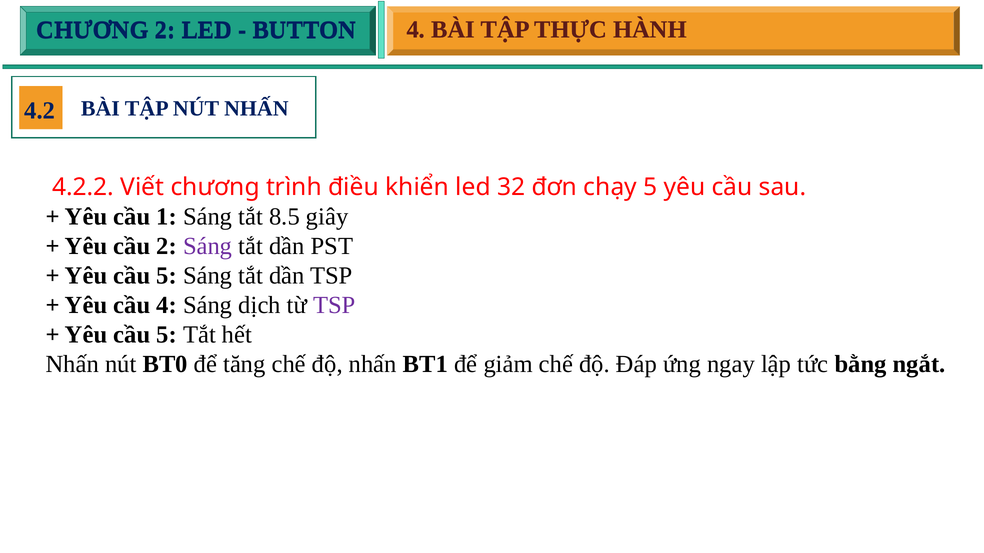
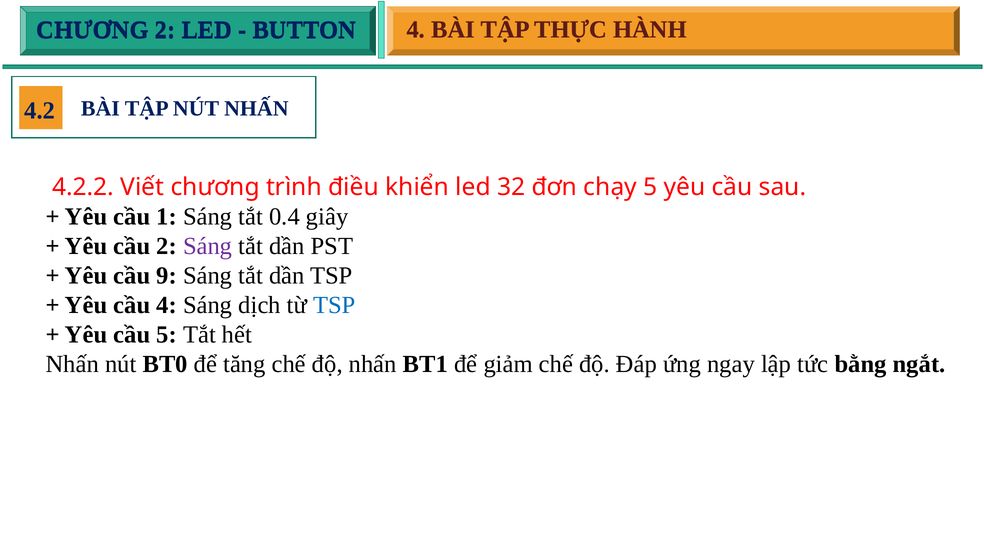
8.5: 8.5 -> 0.4 (284, 217)
5: 5 -> 9 (167, 276)
TSP colour: purple -> blue (334, 305)
